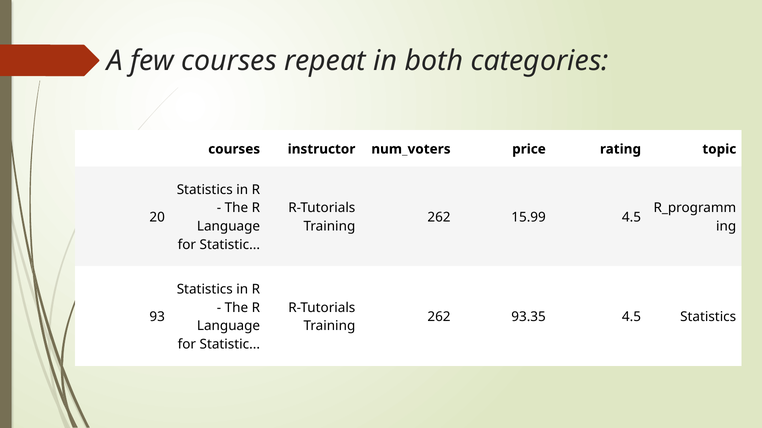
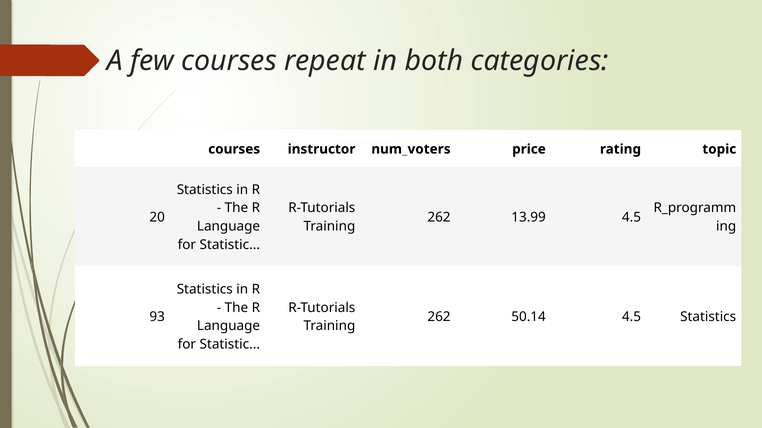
15.99: 15.99 -> 13.99 (529, 218)
93.35: 93.35 -> 50.14 (529, 317)
